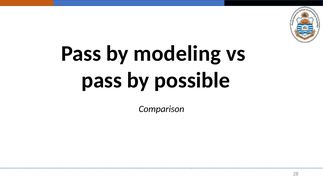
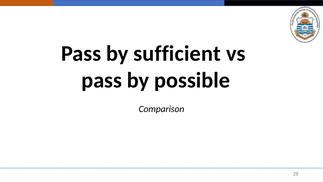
modeling: modeling -> sufficient (177, 53)
